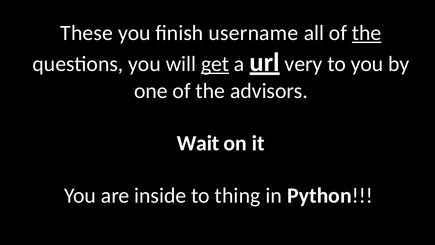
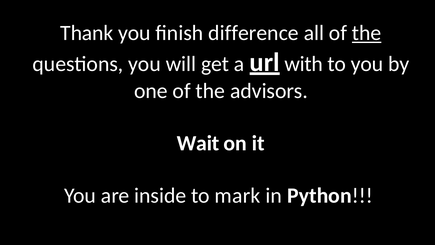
These: These -> Thank (87, 33)
username: username -> difference (254, 33)
get underline: present -> none (215, 64)
very: very -> with (304, 64)
thing: thing -> mark (238, 195)
